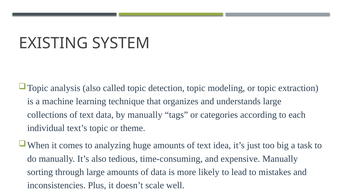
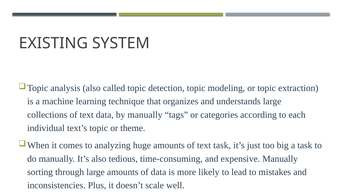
text idea: idea -> task (222, 146)
